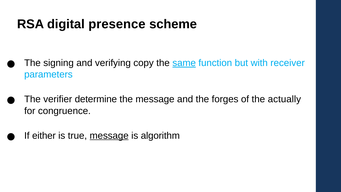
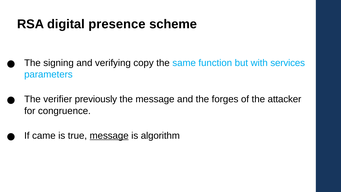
same underline: present -> none (184, 63)
receiver: receiver -> services (288, 63)
determine: determine -> previously (96, 99)
actually: actually -> attacker (284, 99)
either: either -> came (44, 135)
